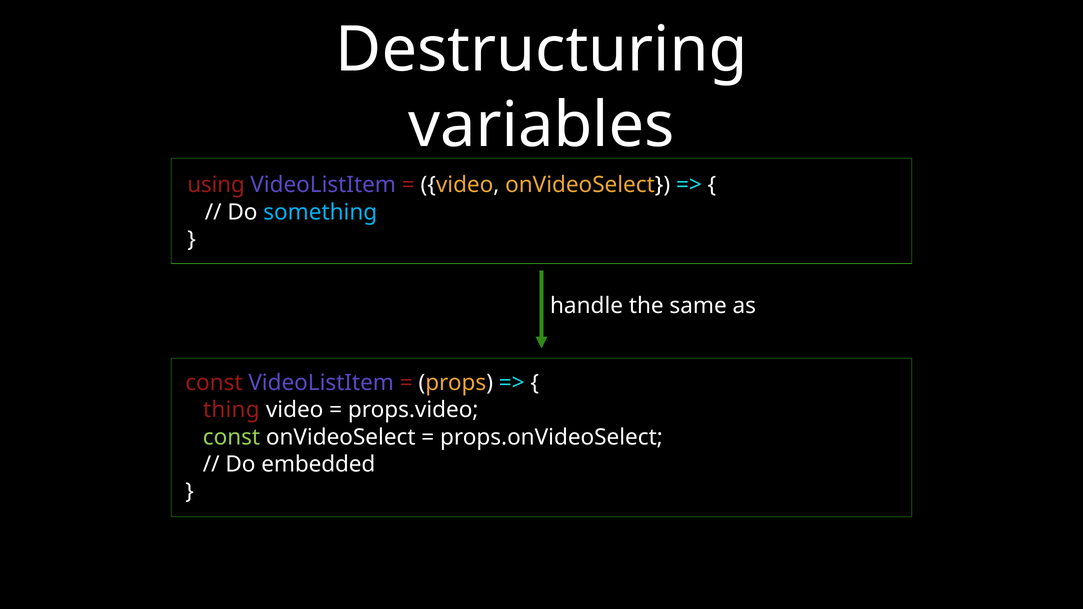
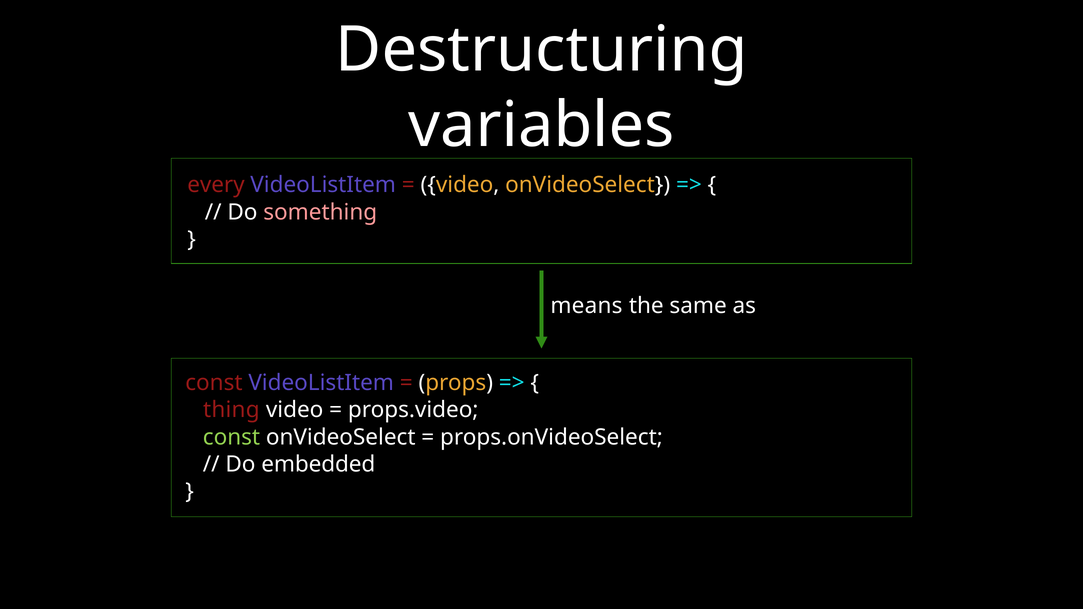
using: using -> every (216, 185)
something colour: light blue -> pink (320, 212)
handle: handle -> means (586, 306)
